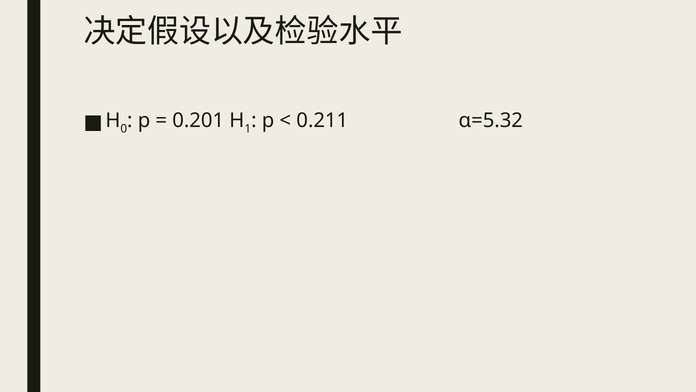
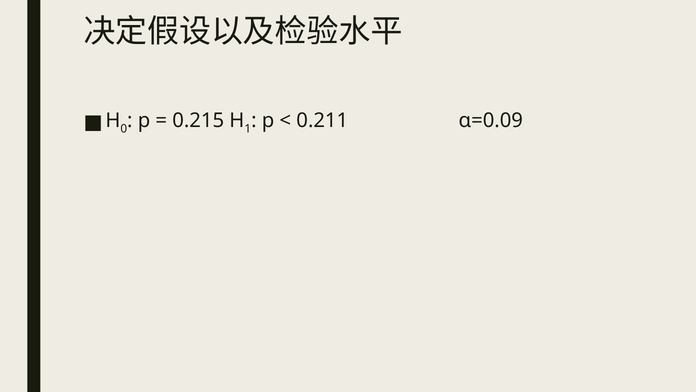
0.201: 0.201 -> 0.215 (198, 121)
α=5.32: α=5.32 -> α=0.09 (491, 121)
